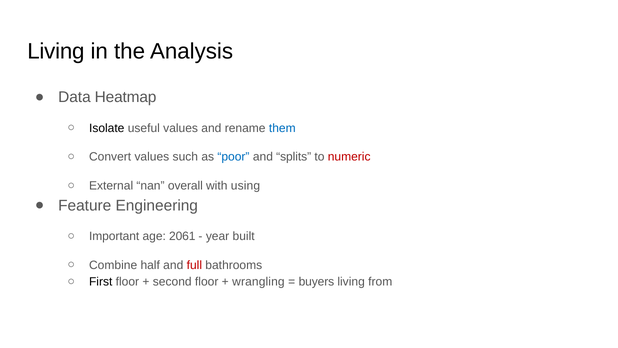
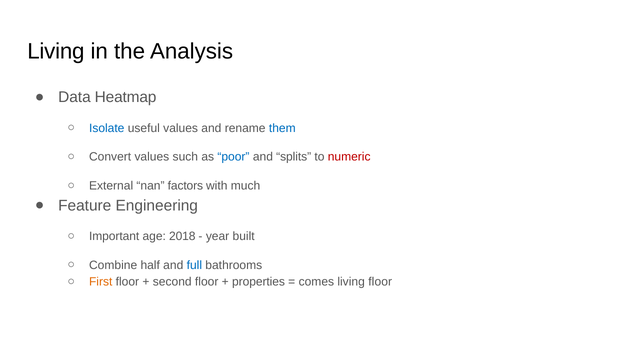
Isolate colour: black -> blue (107, 128)
overall: overall -> factors (185, 186)
using: using -> much (246, 186)
2061: 2061 -> 2018 (182, 236)
full colour: red -> blue (194, 265)
First colour: black -> orange (101, 281)
wrangling: wrangling -> properties (259, 281)
buyers: buyers -> comes (316, 281)
living from: from -> floor (380, 281)
